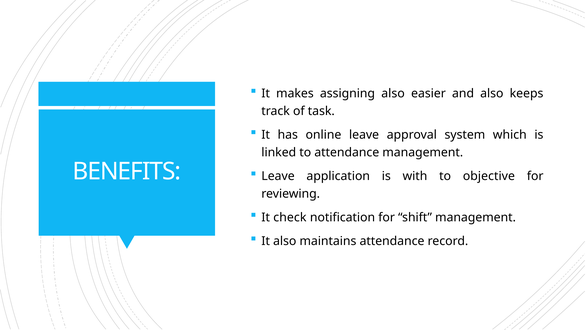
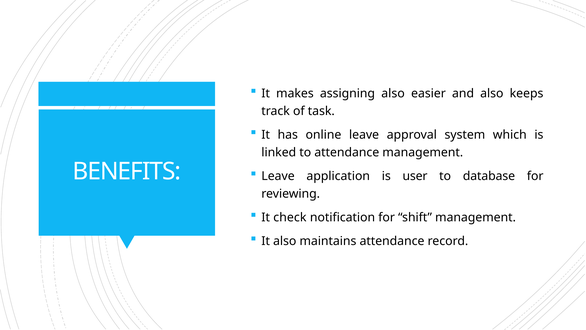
with: with -> user (415, 176)
objective: objective -> database (489, 176)
